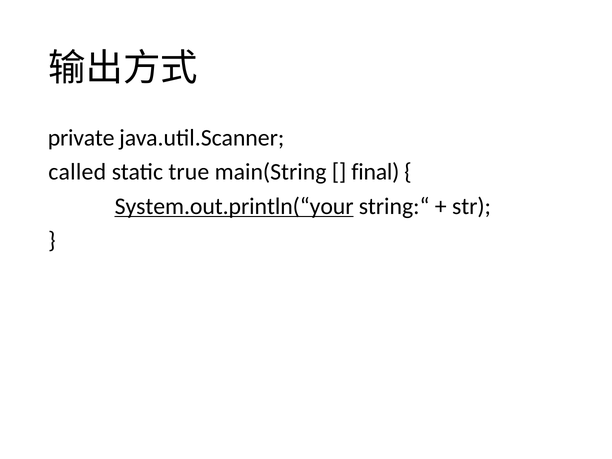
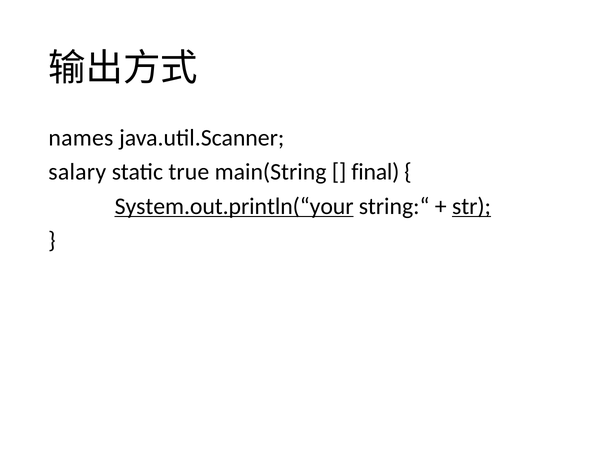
private: private -> names (81, 138)
called: called -> salary (77, 172)
str underline: none -> present (472, 206)
